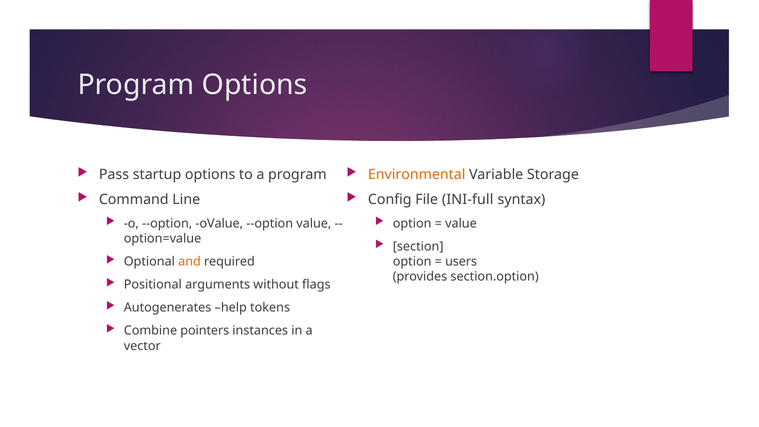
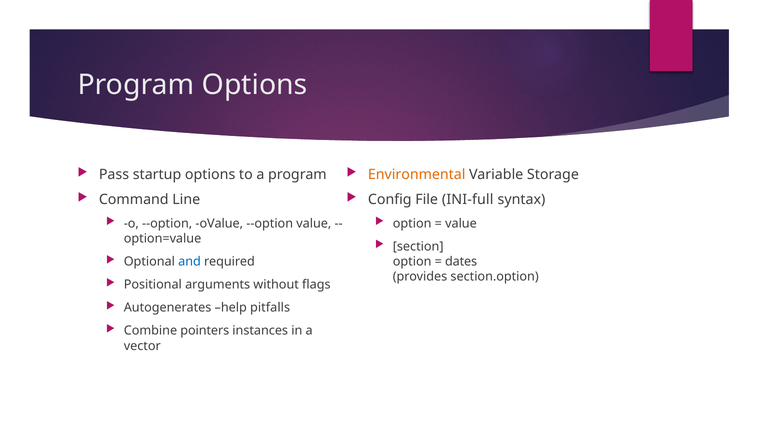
and colour: orange -> blue (190, 262)
users: users -> dates (461, 262)
tokens: tokens -> pitfalls (270, 308)
